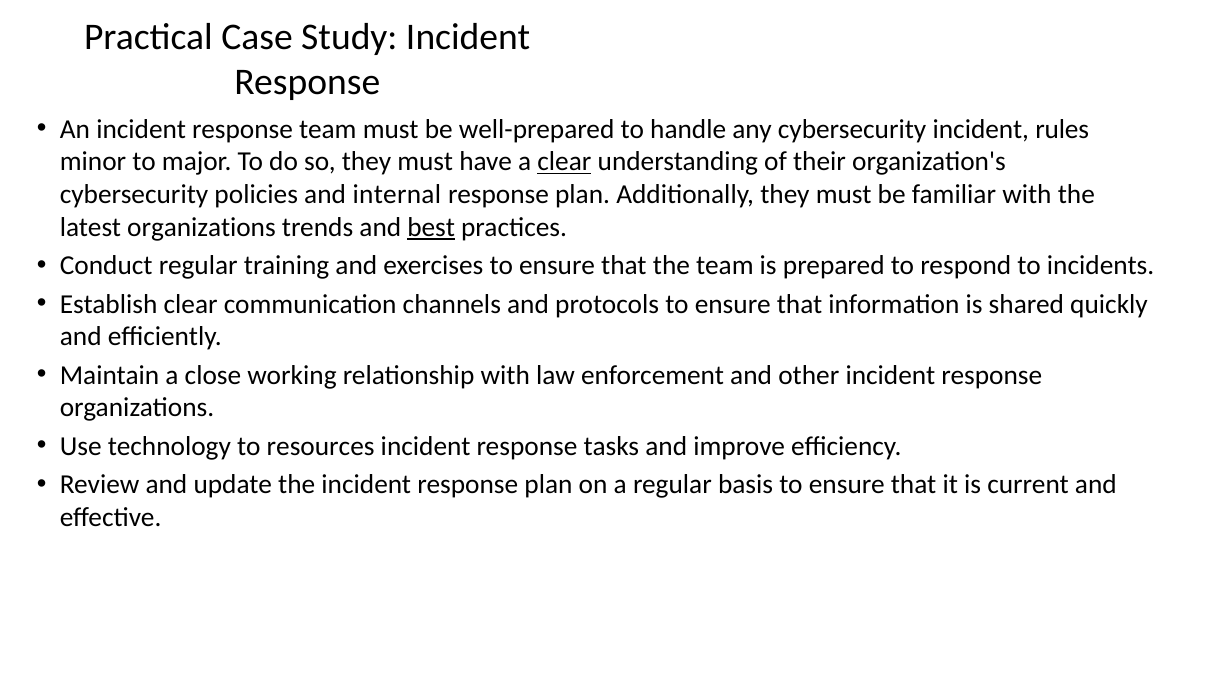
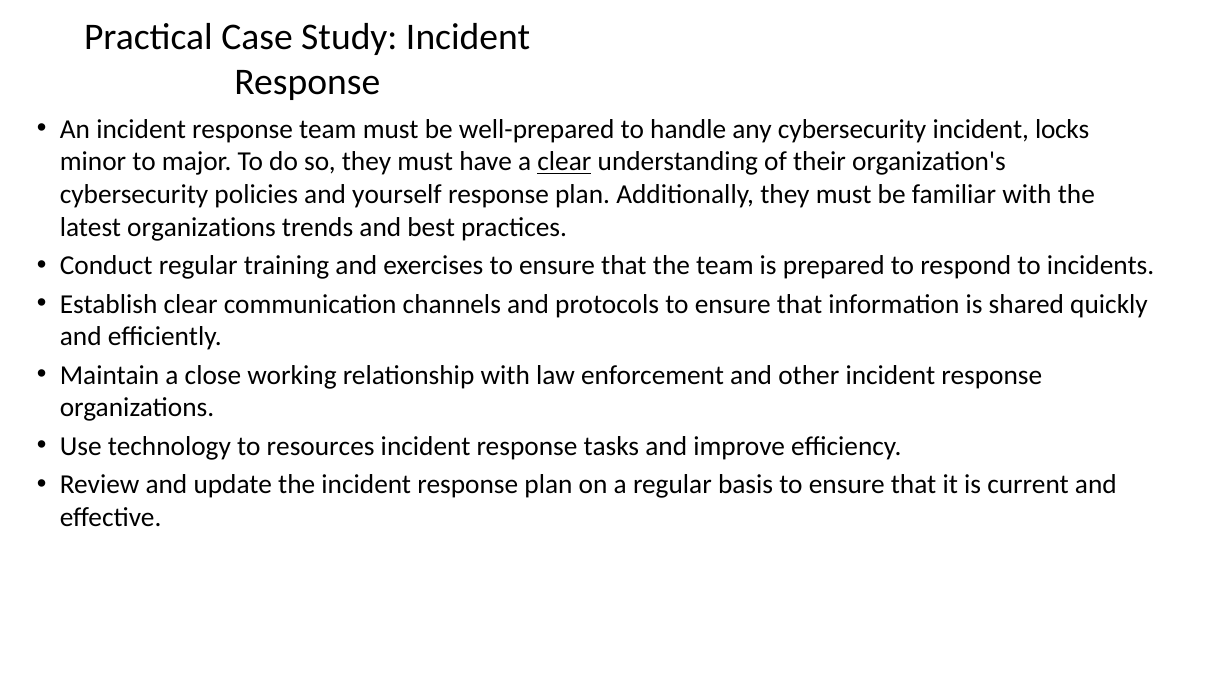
rules: rules -> locks (1062, 129)
internal: internal -> yourself (397, 195)
best underline: present -> none (431, 227)
